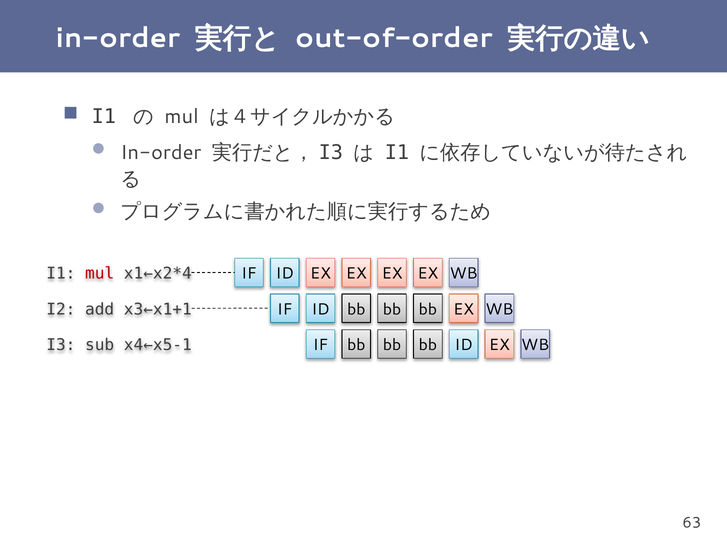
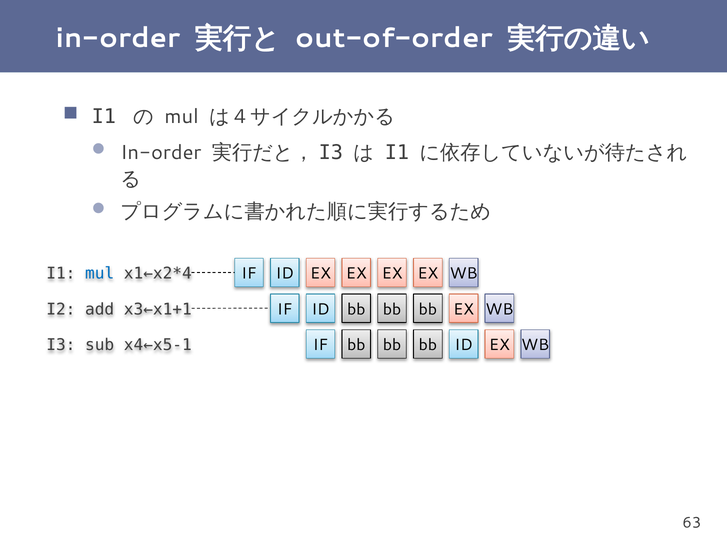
mul colour: red -> blue (100, 274)
